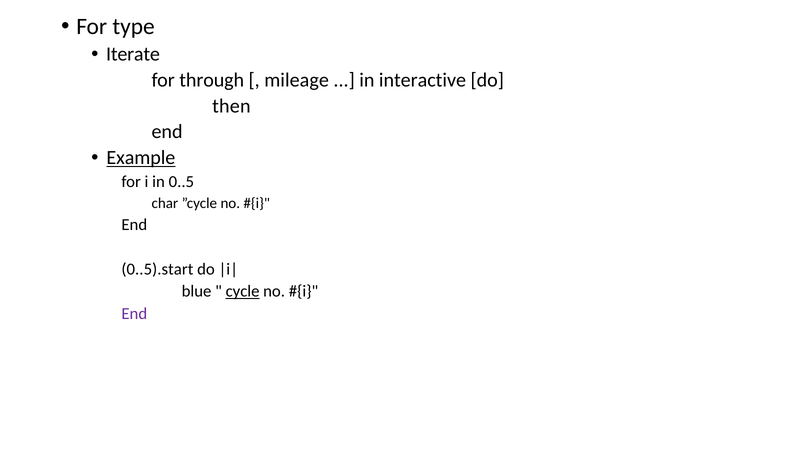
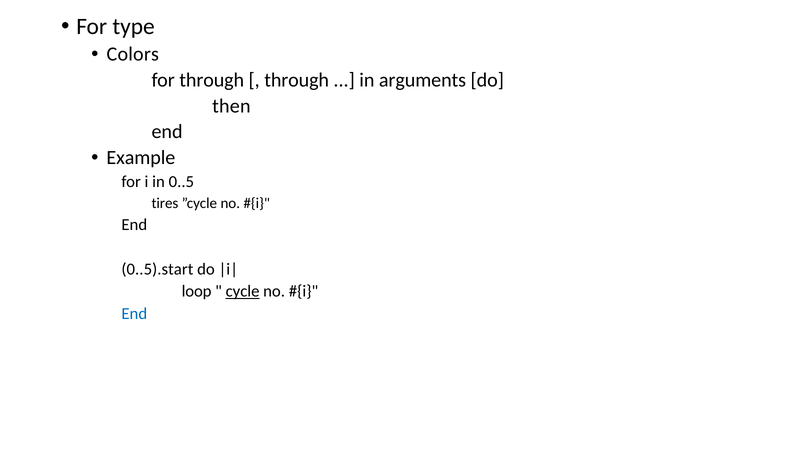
Iterate: Iterate -> Colors (133, 54)
mileage: mileage -> through (297, 80)
interactive: interactive -> arguments (423, 80)
Example underline: present -> none (141, 158)
char: char -> tires (165, 203)
blue: blue -> loop (197, 291)
End colour: purple -> blue (134, 313)
